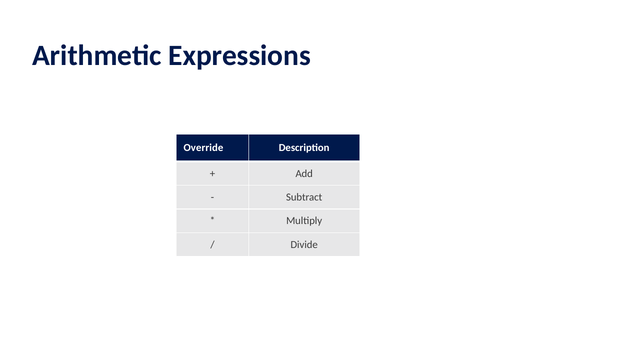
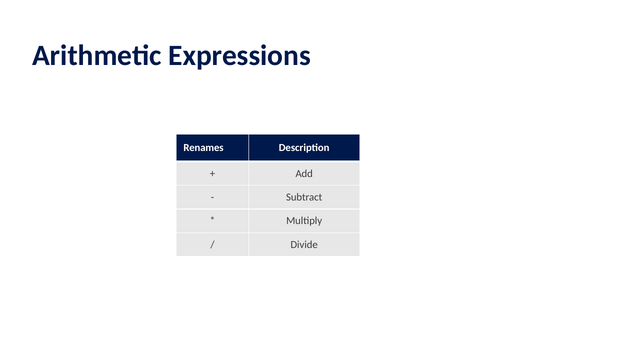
Override: Override -> Renames (203, 148)
